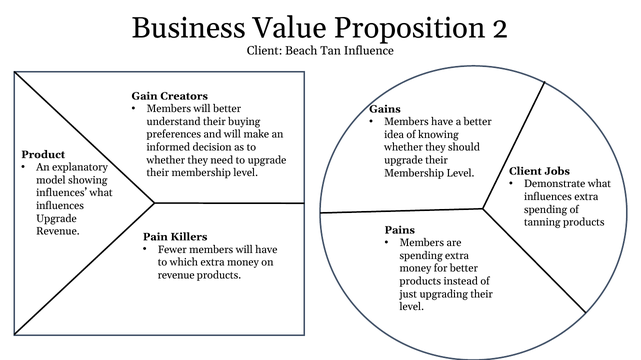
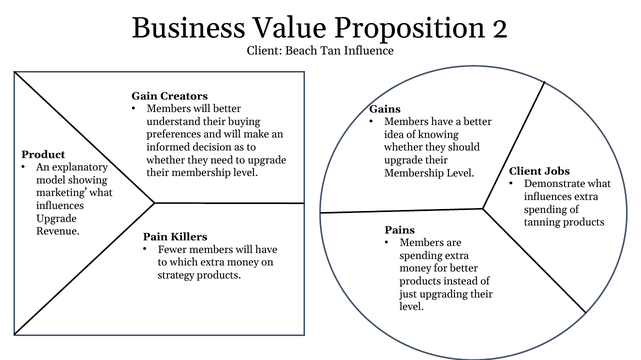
influences: influences -> marketing (62, 193)
revenue: revenue -> strategy (176, 276)
